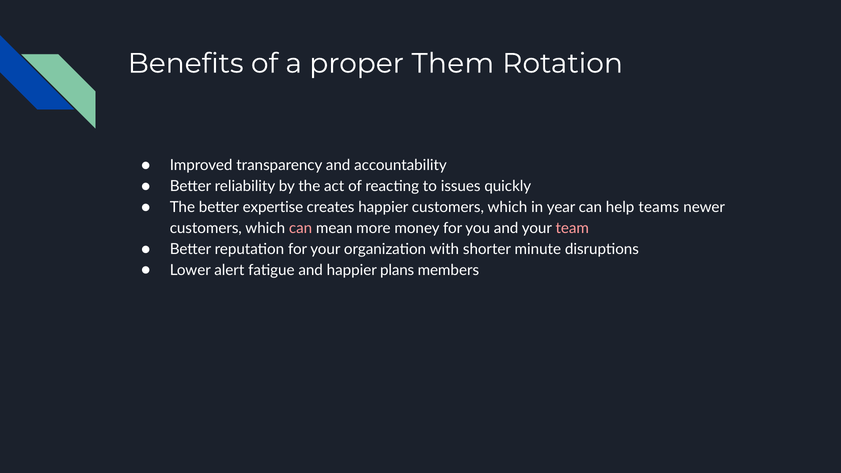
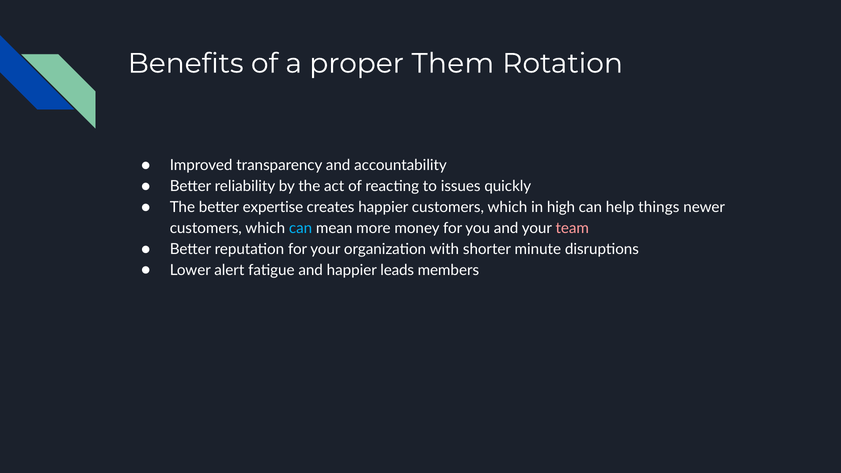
year: year -> high (561, 207)
teams: teams -> things (659, 207)
can colour: pink -> light blue (301, 228)
plans: plans -> leads (397, 270)
